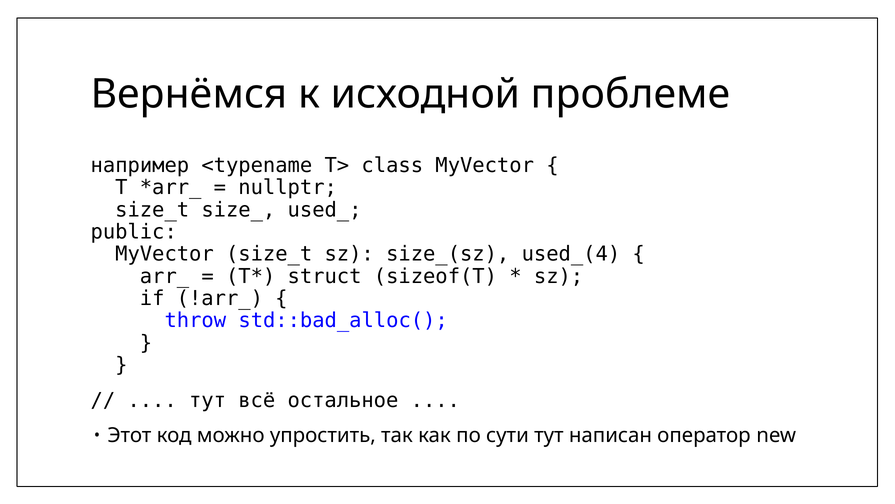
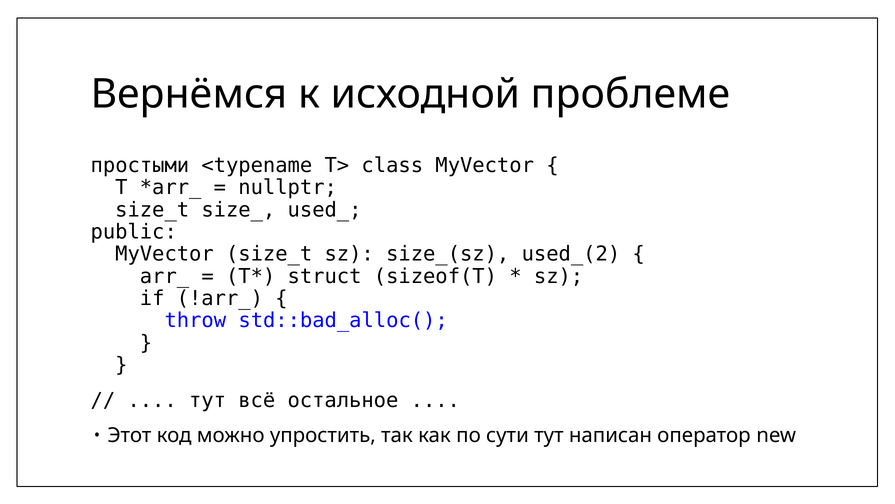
например: например -> простыми (140, 165)
used_(4: used_(4 -> used_(2 (571, 254)
